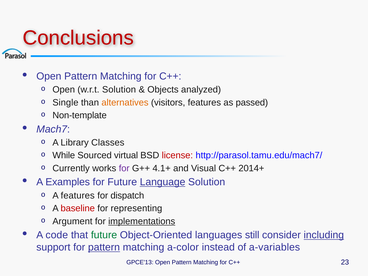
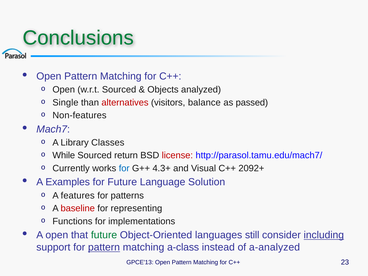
Conclusions colour: red -> green (78, 38)
w.r.t Solution: Solution -> Sourced (119, 90)
alternatives colour: orange -> red (125, 102)
visitors features: features -> balance (204, 102)
Non-template: Non-template -> Non-features (79, 115)
virtual: virtual -> return (126, 155)
for colour: purple -> blue (124, 168)
4.1+: 4.1+ -> 4.3+ (162, 168)
2014+: 2014+ -> 2092+ (251, 168)
Language underline: present -> none (163, 182)
dispatch: dispatch -> patterns (127, 196)
Argument: Argument -> Functions (72, 221)
implementations underline: present -> none (142, 221)
A code: code -> open (57, 235)
a-color: a-color -> a-class (183, 247)
a-variables: a-variables -> a-analyzed (275, 247)
